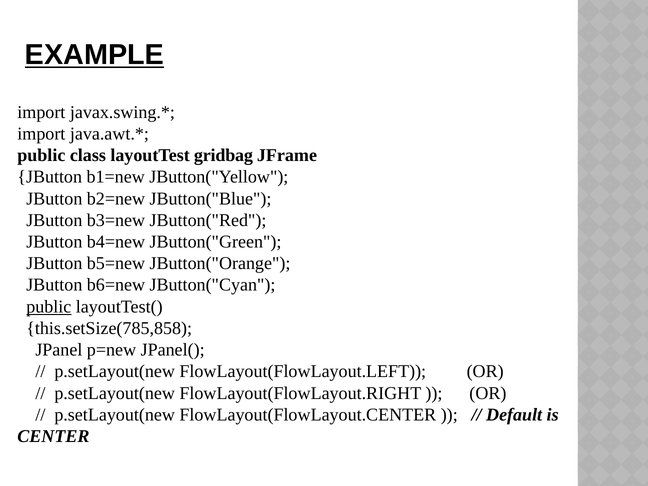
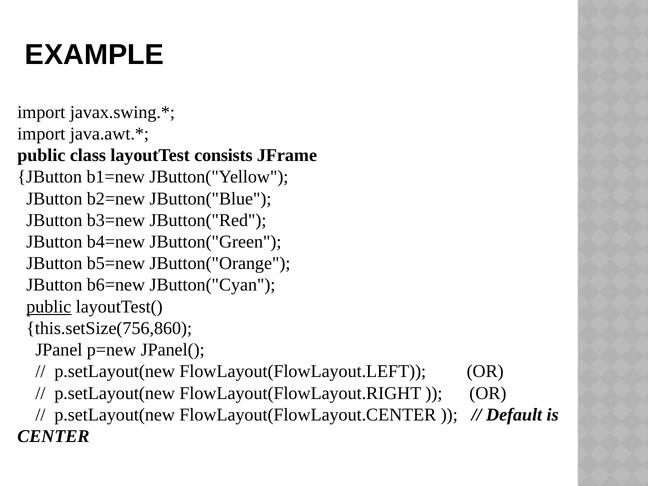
EXAMPLE underline: present -> none (94, 55)
gridbag: gridbag -> consists (223, 155)
this.setSize(785,858: this.setSize(785,858 -> this.setSize(756,860 (109, 328)
